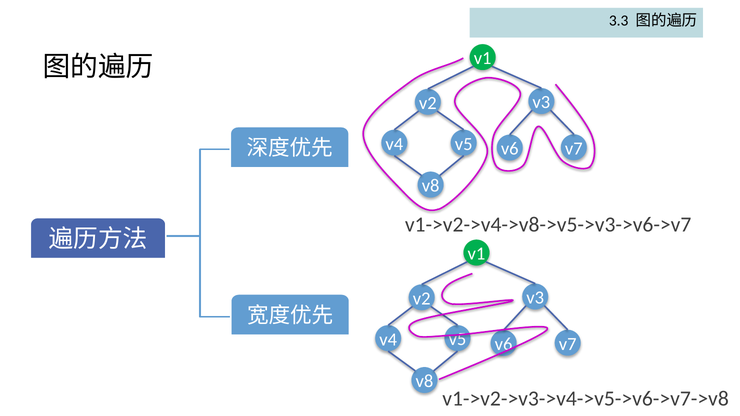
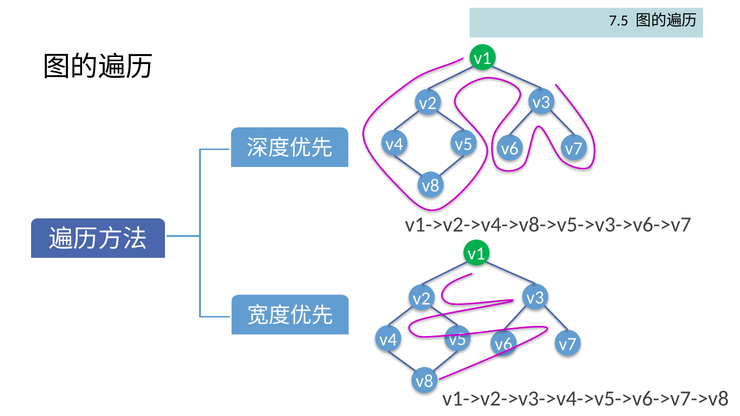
3.3: 3.3 -> 7.5 (619, 21)
